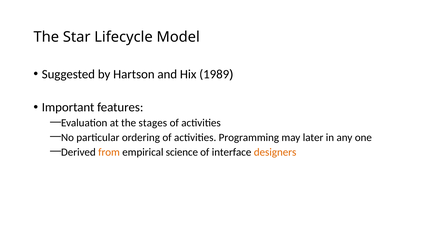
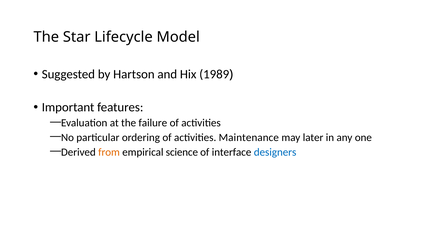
stages: stages -> failure (153, 123)
Programming: Programming -> Maintenance (249, 138)
designers colour: orange -> blue (275, 153)
